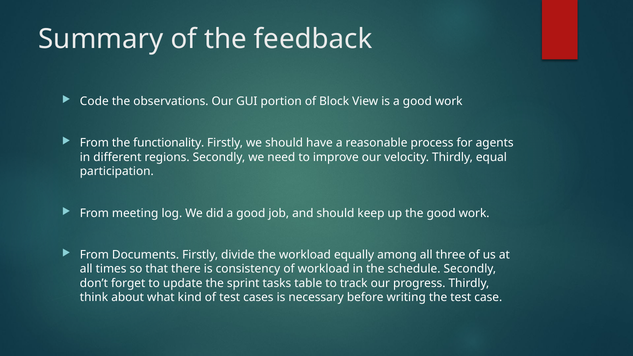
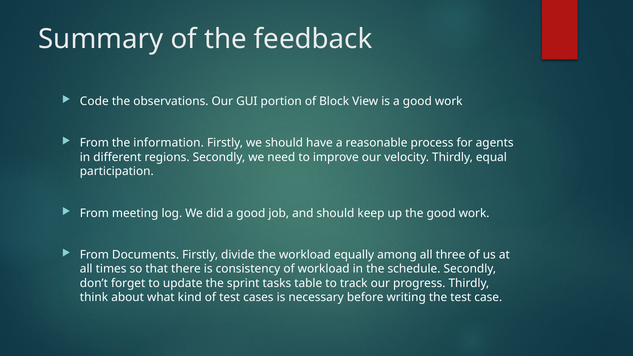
functionality: functionality -> information (169, 143)
